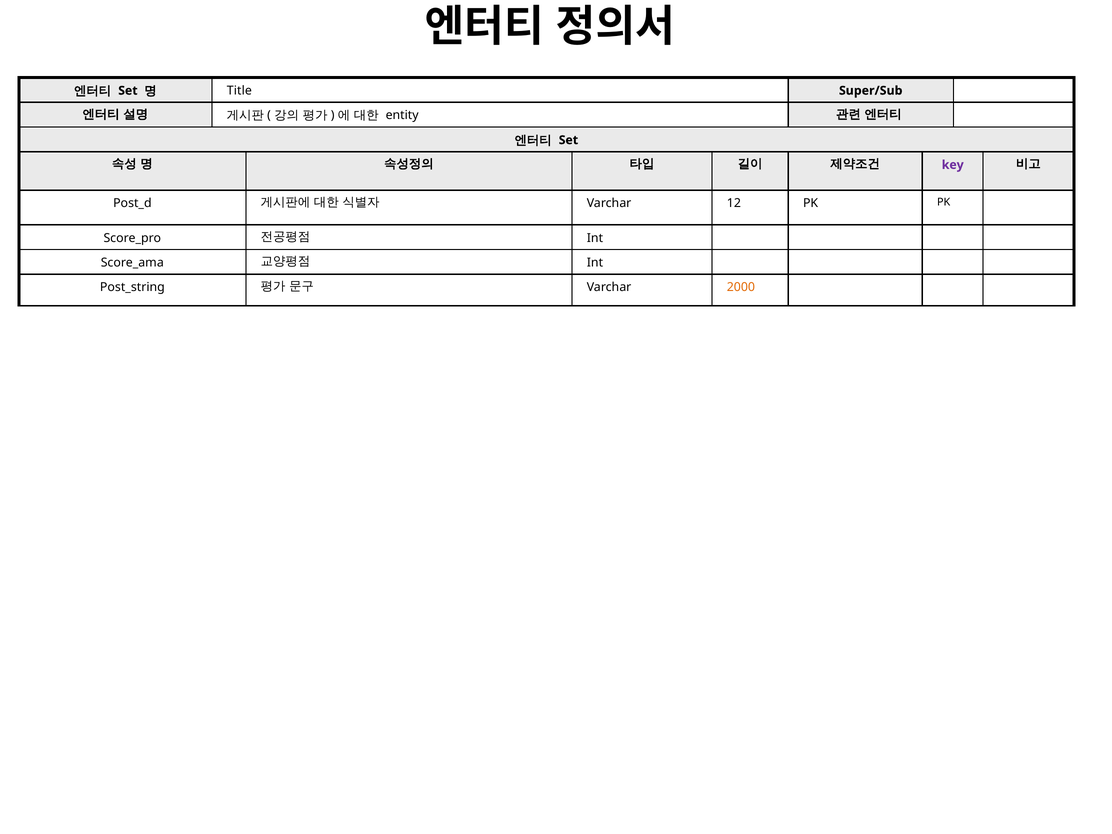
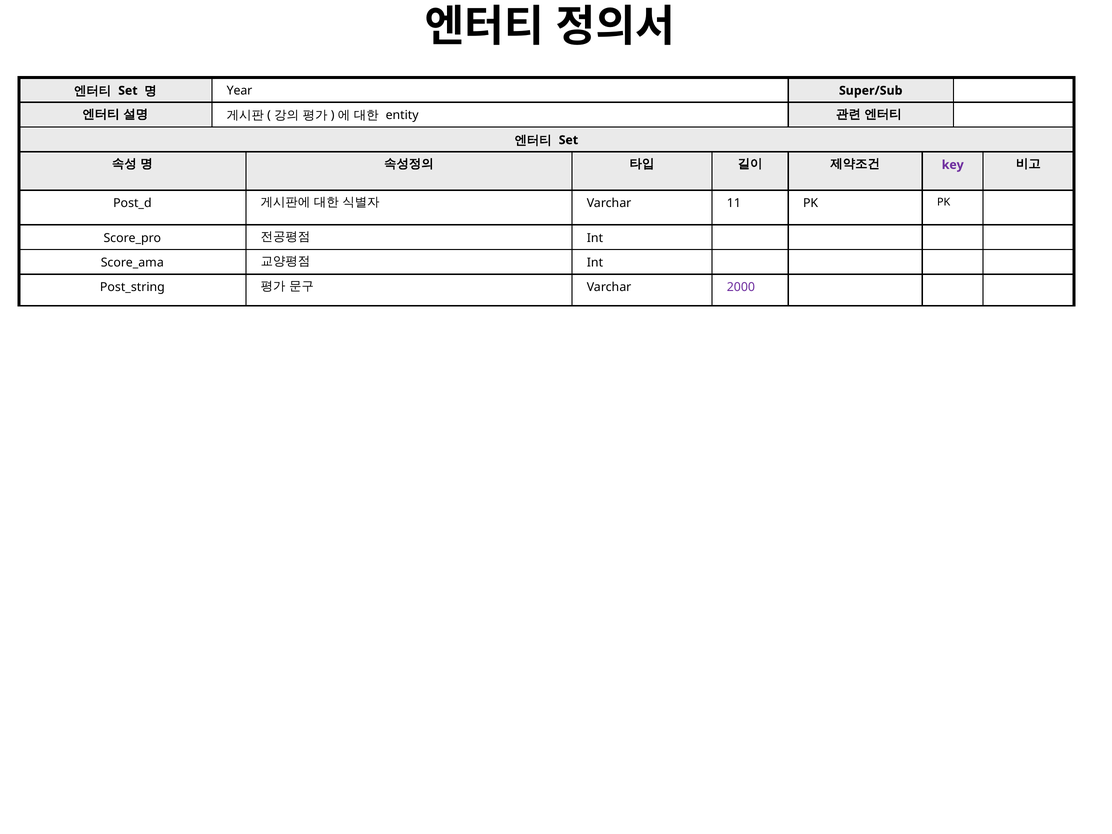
Title: Title -> Year (239, 91)
12: 12 -> 11 (734, 203)
2000 colour: orange -> purple (741, 287)
